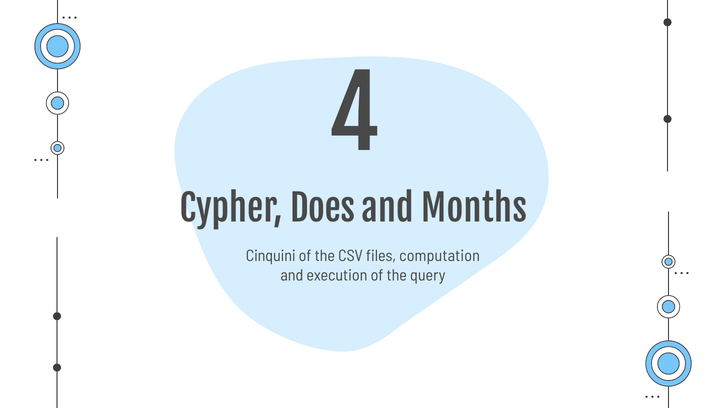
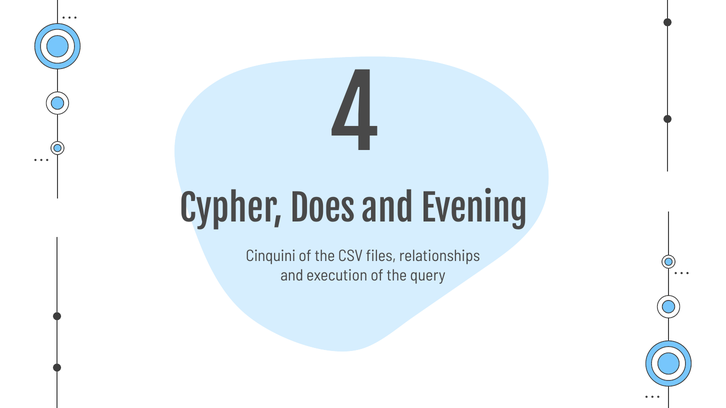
Months: Months -> Evening (474, 210)
computation: computation -> relationships (440, 256)
